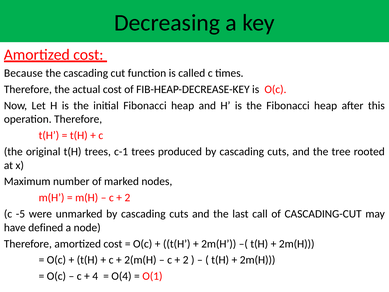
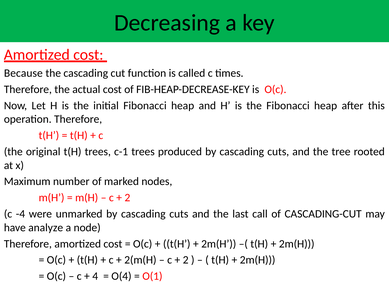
-5: -5 -> -4 (20, 214)
defined: defined -> analyze (46, 227)
